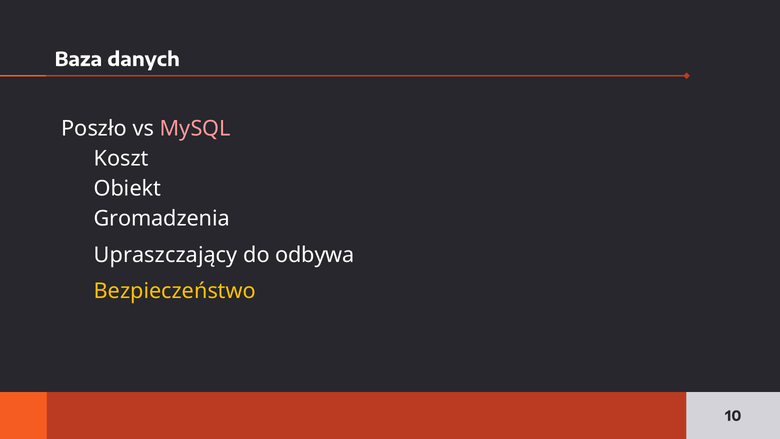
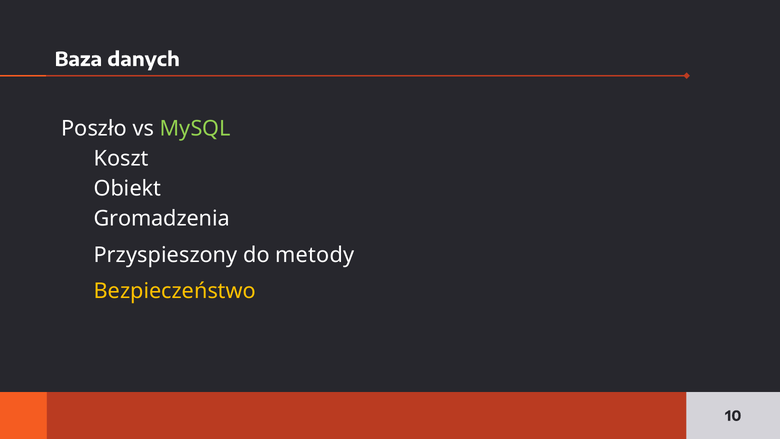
MySQL colour: pink -> light green (195, 129)
Upraszczający: Upraszczający -> Przyspieszony (166, 255)
odbywa: odbywa -> metody (315, 255)
